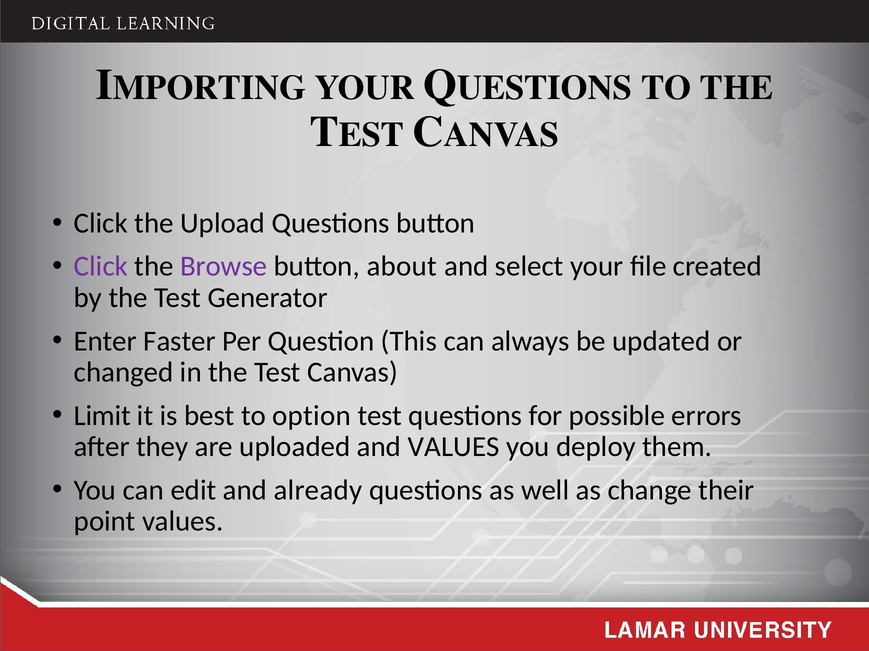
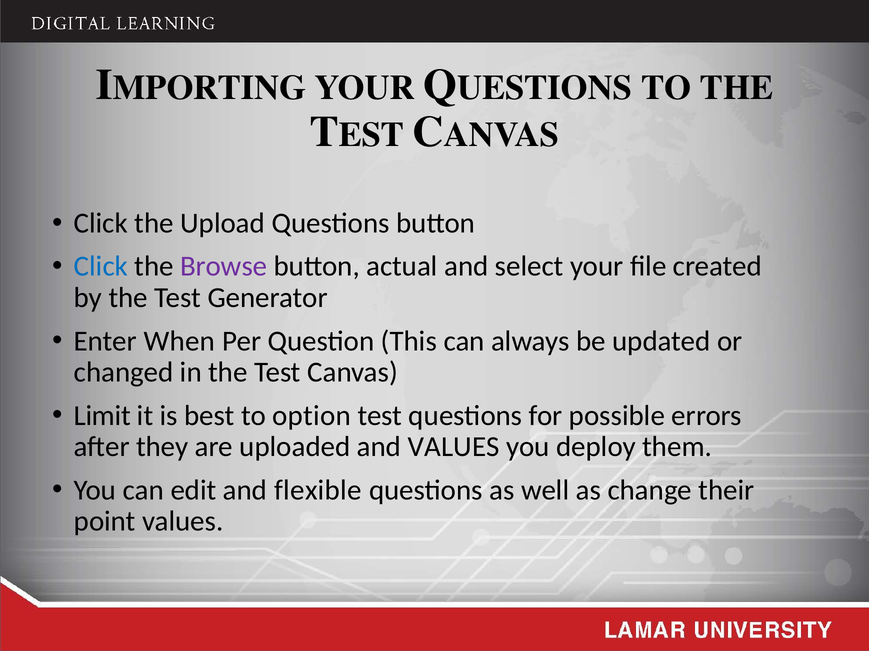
Click colour: purple -> blue (101, 267)
about: about -> actual (402, 267)
Faster: Faster -> When (179, 341)
already: already -> flexible (318, 491)
